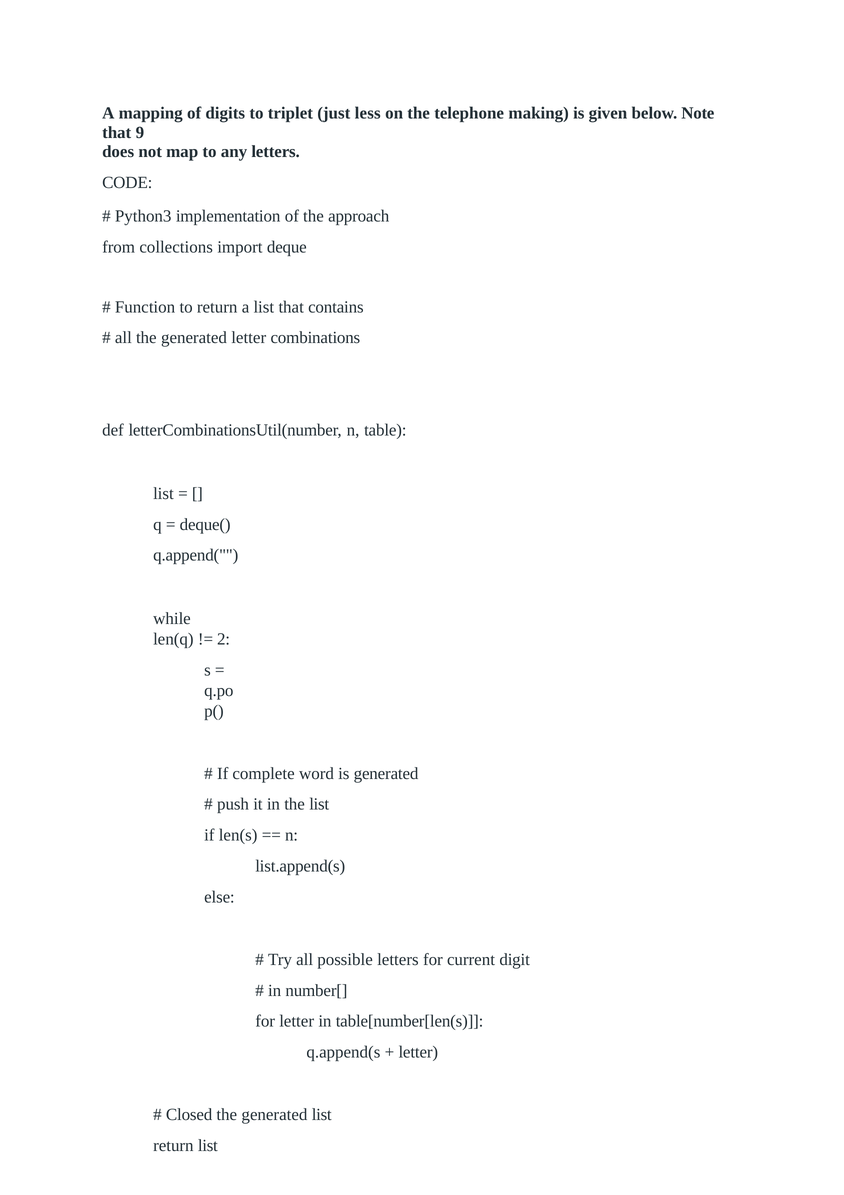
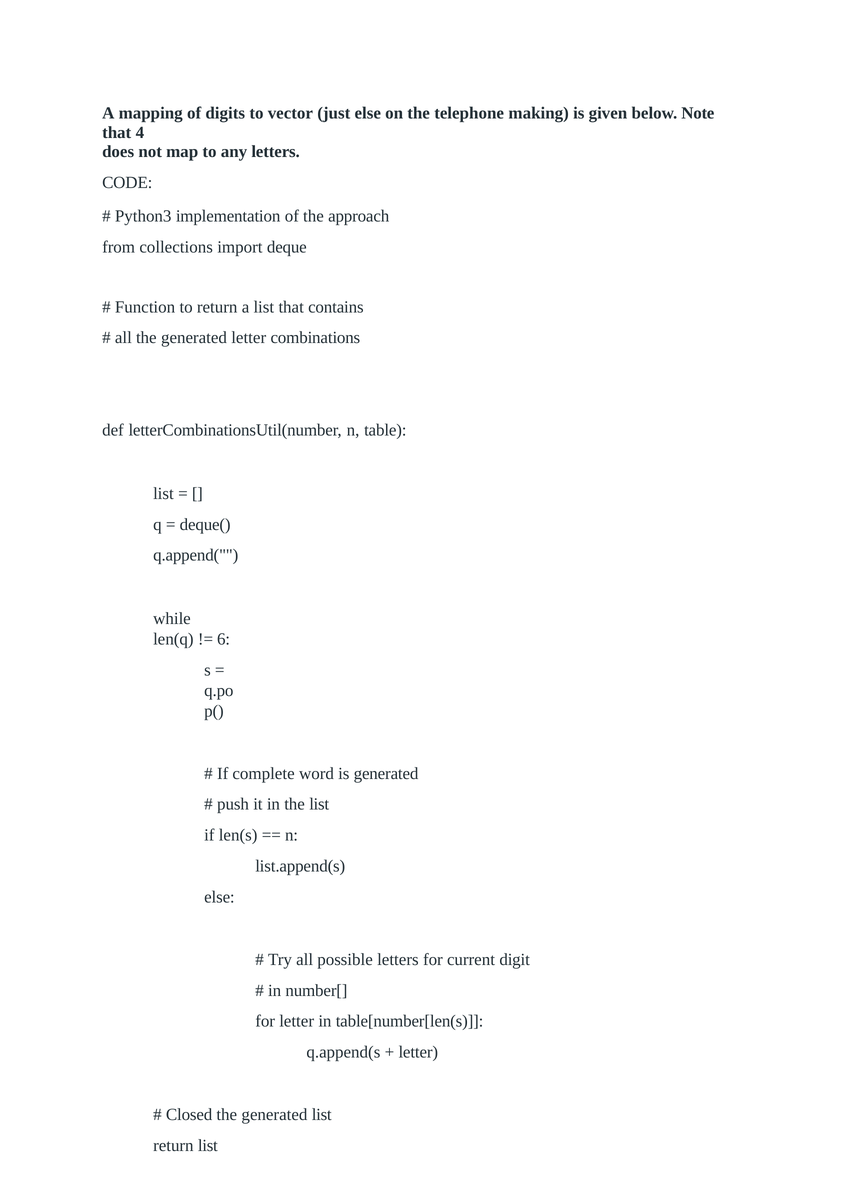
triplet: triplet -> vector (290, 113)
just less: less -> else (368, 113)
9: 9 -> 4 (140, 132)
2: 2 -> 6 (224, 639)
